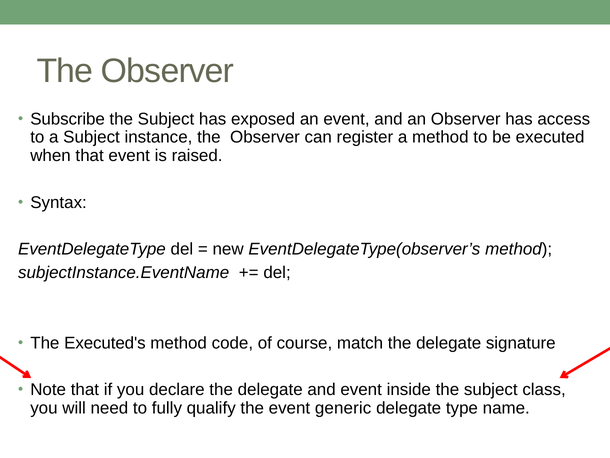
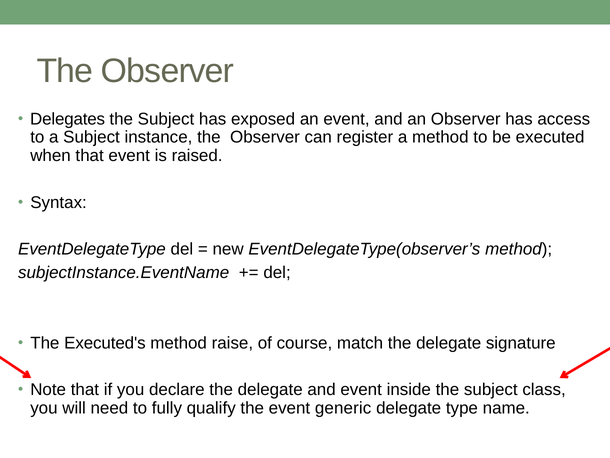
Subscribe: Subscribe -> Delegates (68, 119)
code: code -> raise (232, 343)
